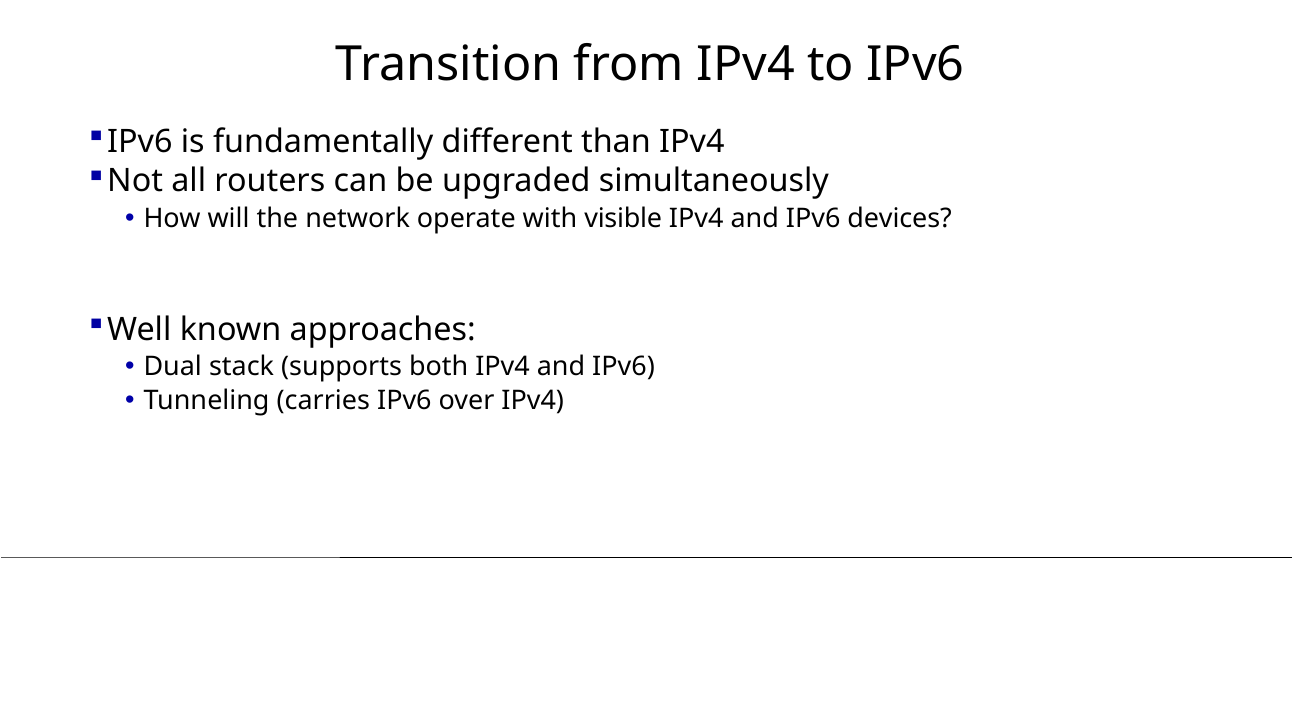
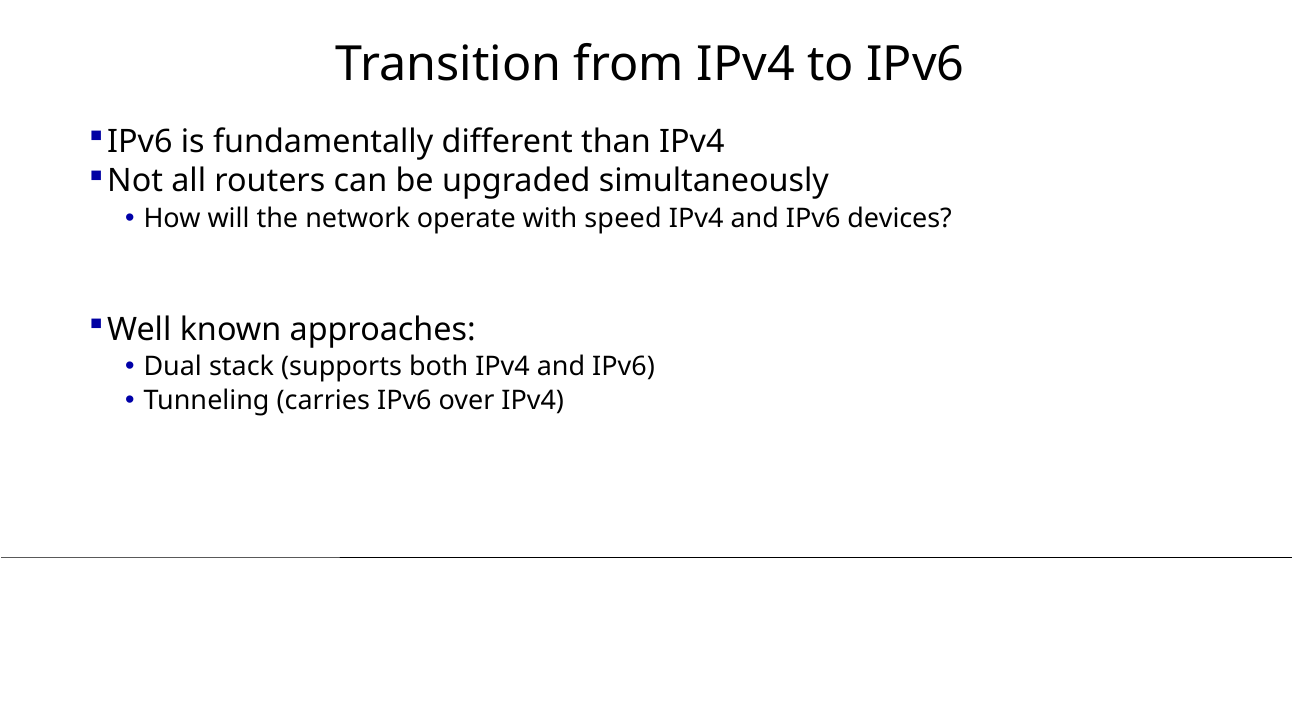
visible: visible -> speed (623, 218)
